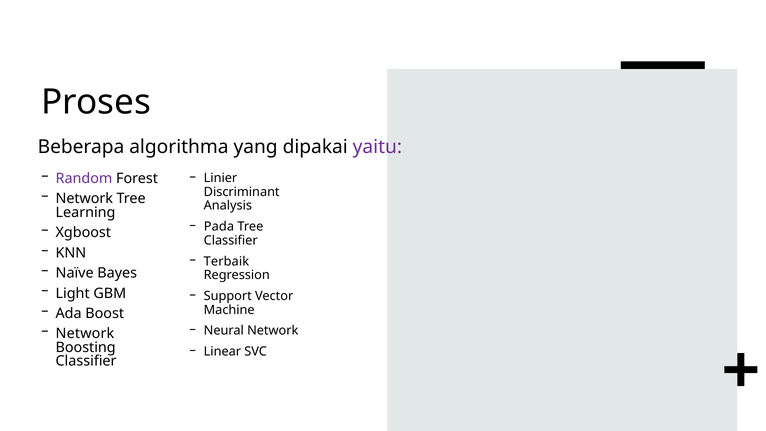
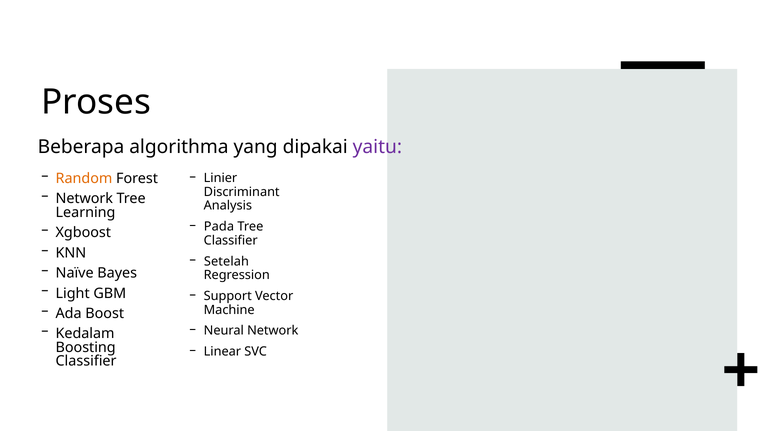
Random colour: purple -> orange (84, 179)
Terbaik: Terbaik -> Setelah (226, 261)
Network: Network -> Kedalam (85, 334)
